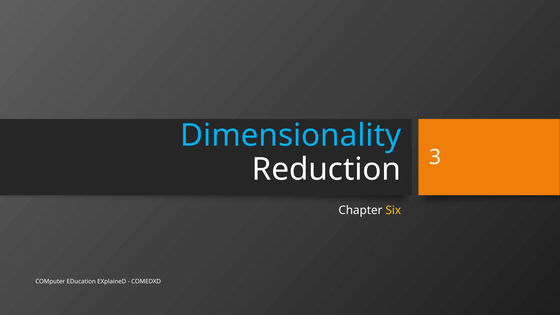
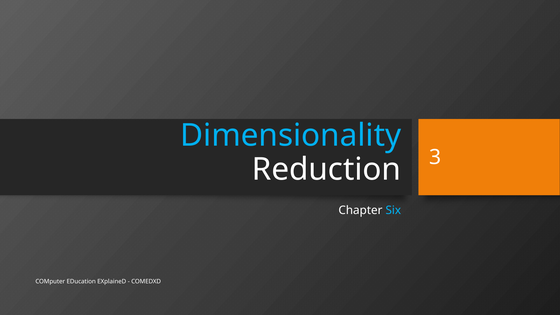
Six colour: yellow -> light blue (393, 210)
